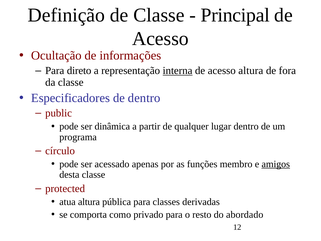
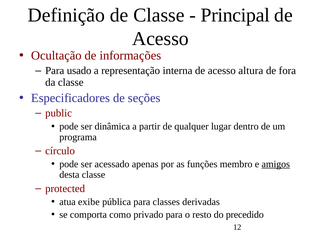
direto: direto -> usado (79, 71)
interna underline: present -> none (178, 71)
de dentro: dentro -> seções (144, 98)
atua altura: altura -> exibe (89, 202)
abordado: abordado -> precedido (245, 214)
